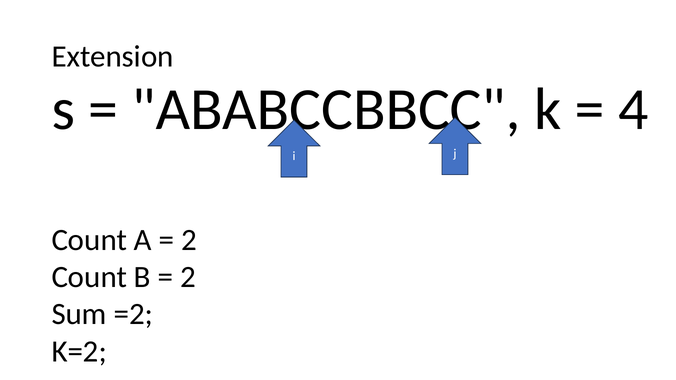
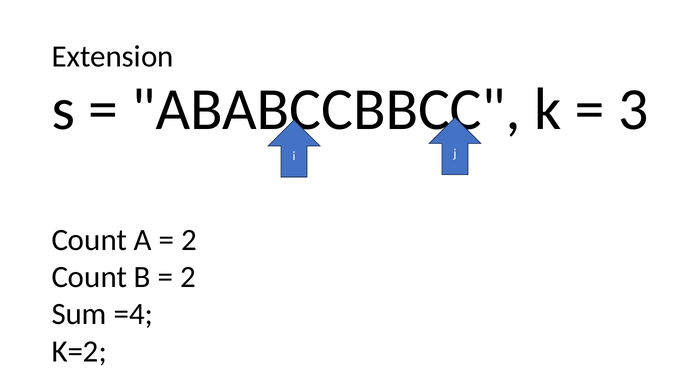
4: 4 -> 3 (633, 110)
=2: =2 -> =4 (133, 314)
